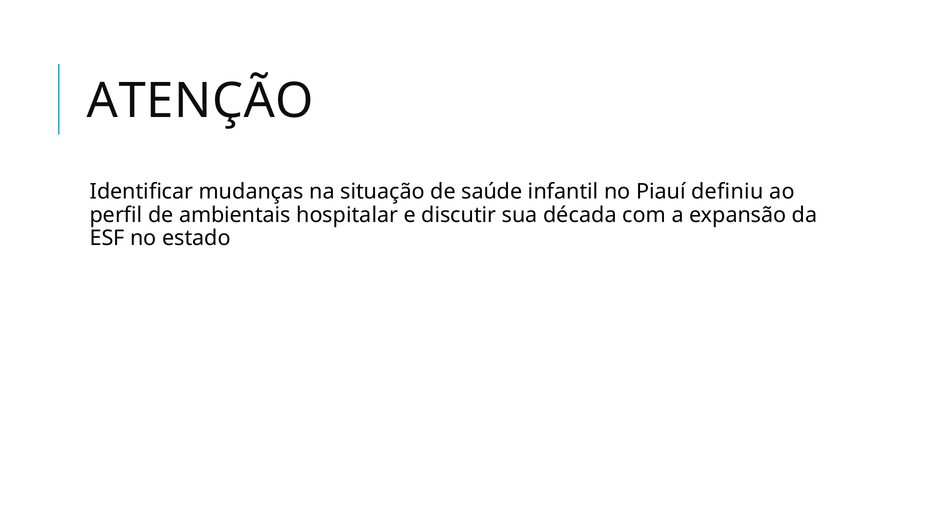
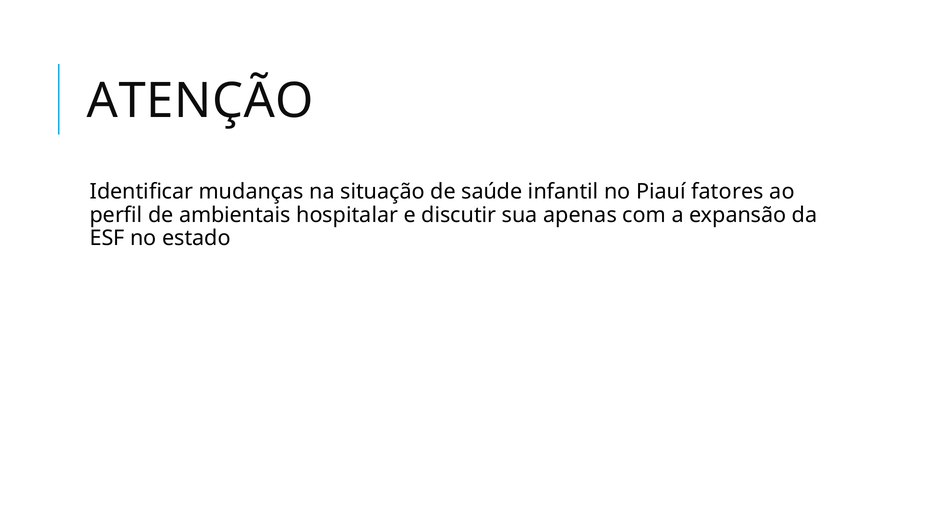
definiu: definiu -> fatores (727, 192)
década: década -> apenas (580, 215)
